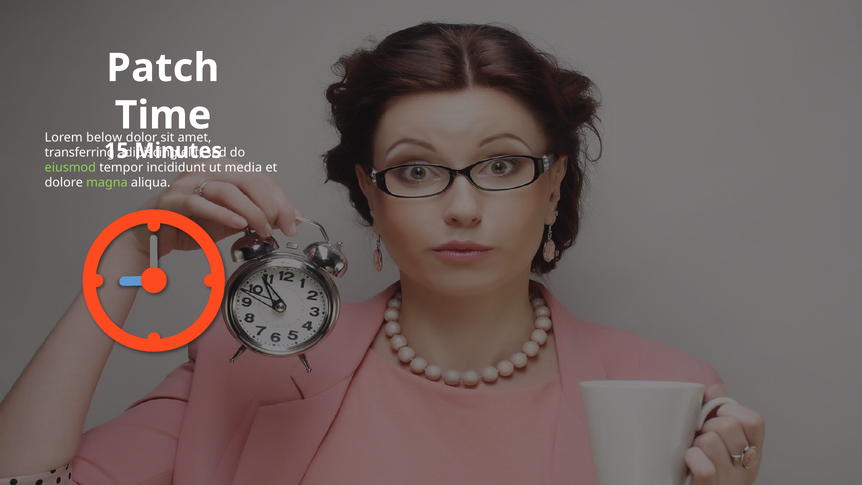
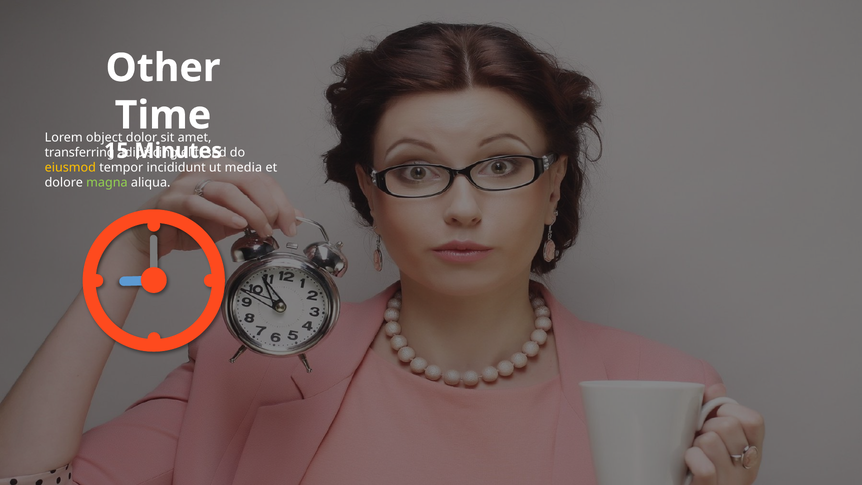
Patch: Patch -> Other (163, 68)
below: below -> object (104, 137)
eiusmod colour: light green -> yellow (70, 168)
